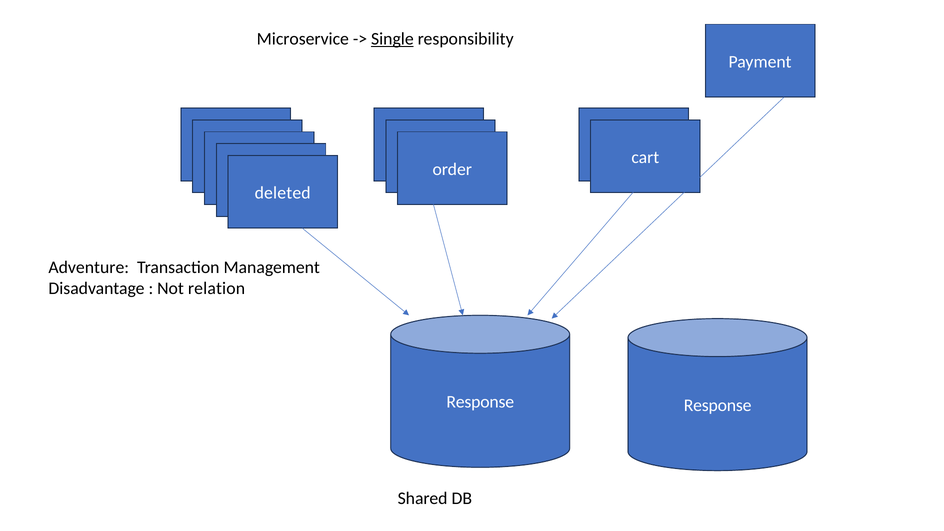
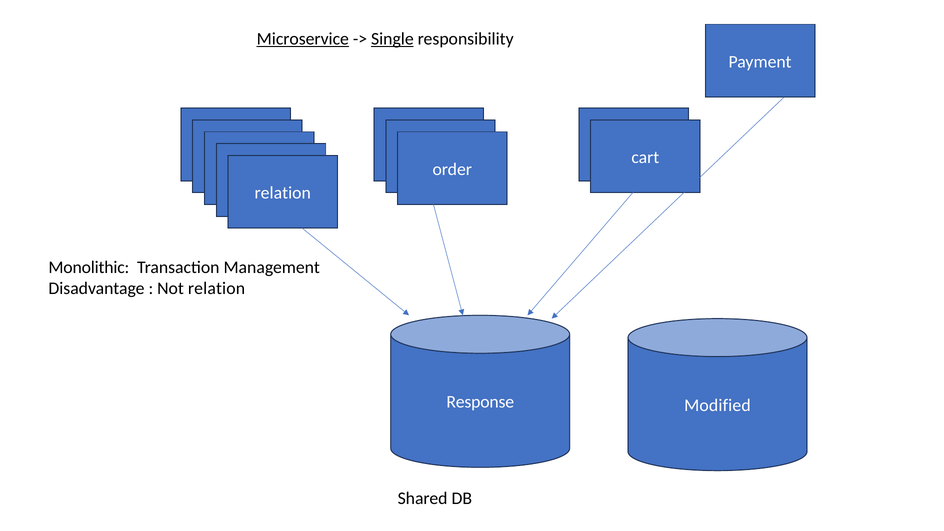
Microservice underline: none -> present (303, 39)
deleted: deleted -> relation (283, 193)
Adventure: Adventure -> Monolithic (89, 267)
Response: Response -> Modified (717, 405)
